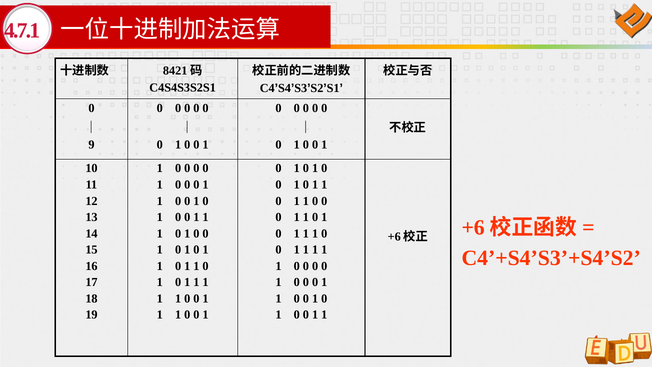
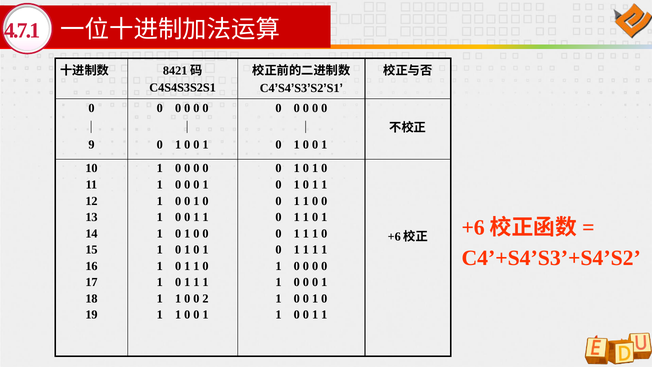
1: 1 -> 2 (206, 298)
